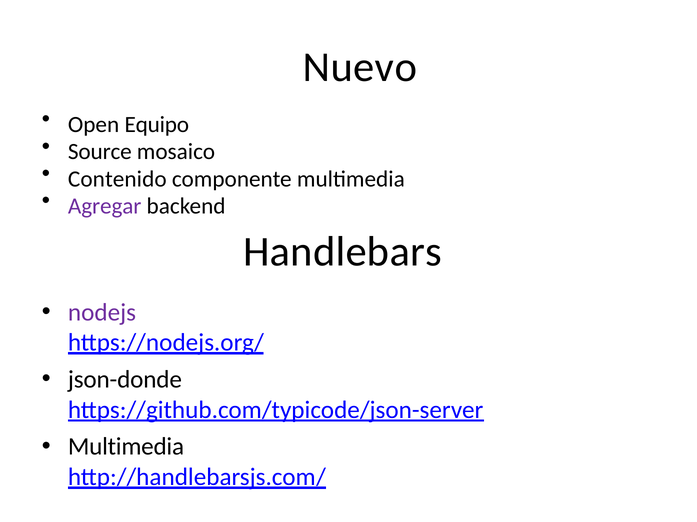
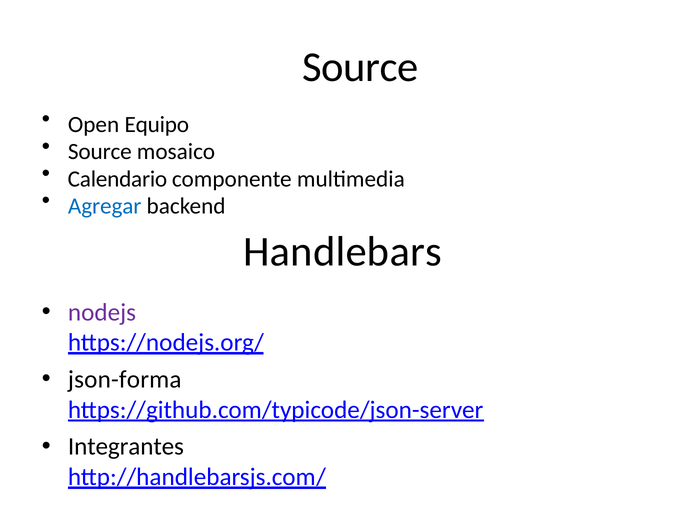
Nuevo: Nuevo -> Source (360, 68)
Contenido: Contenido -> Calendario (117, 179)
Agregar colour: purple -> blue (105, 206)
json-donde: json-donde -> json-forma (125, 380)
Multimedia: Multimedia -> Integrantes (126, 447)
